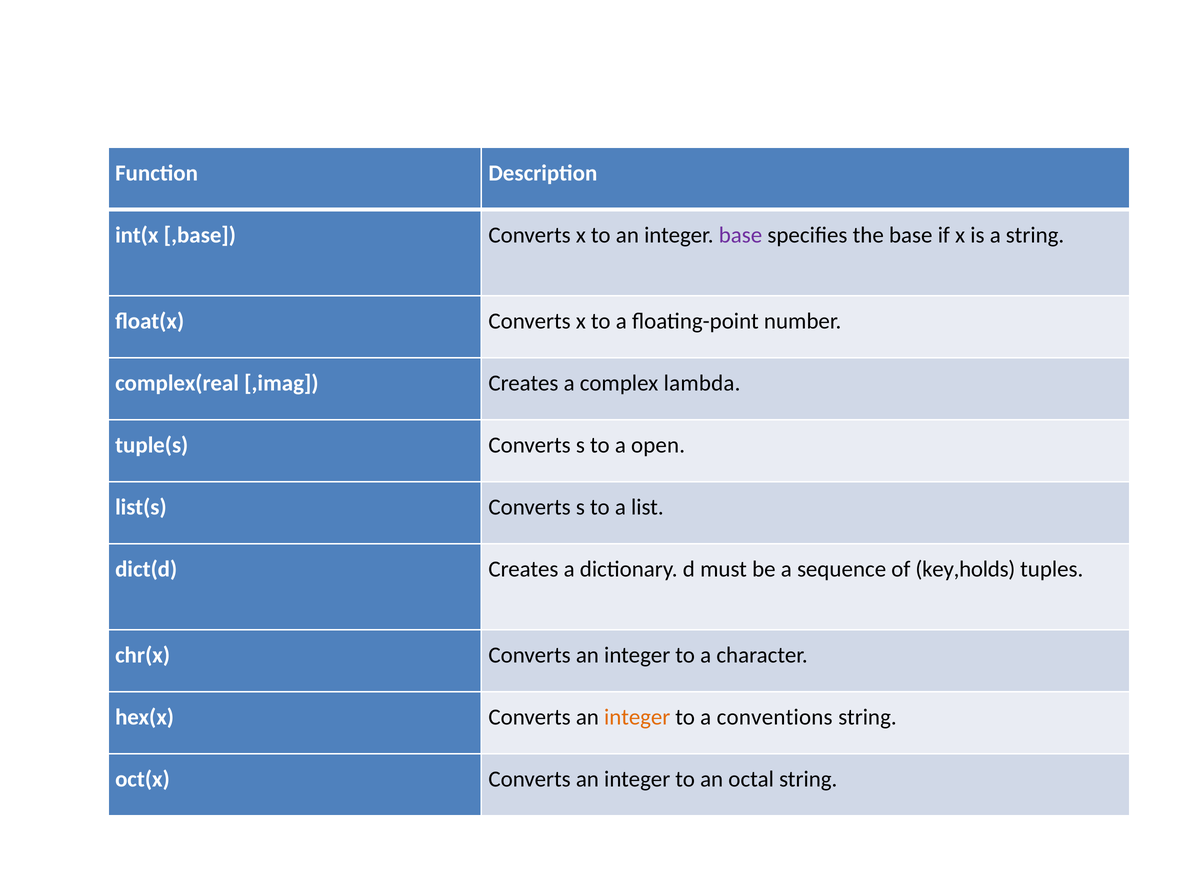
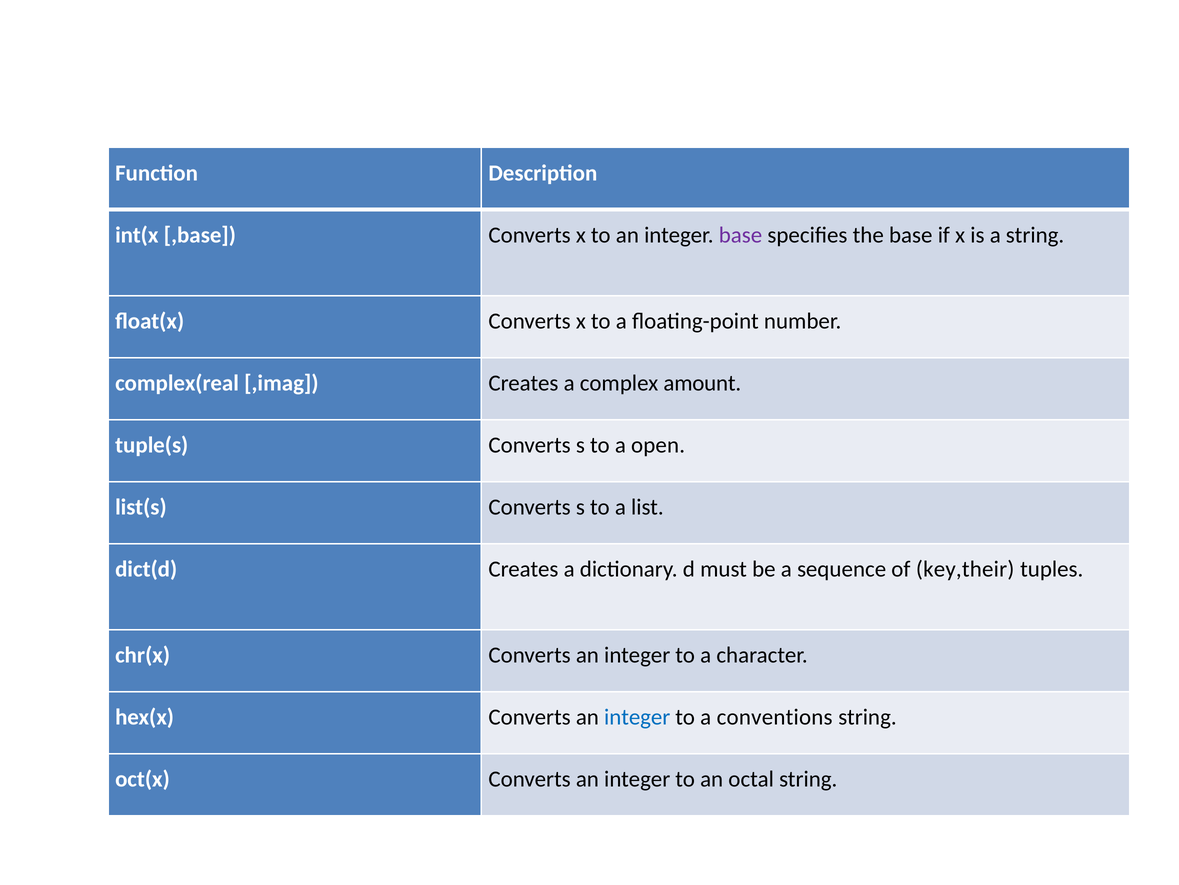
lambda: lambda -> amount (702, 383)
key,holds: key,holds -> key,their (965, 569)
integer colour: orange -> blue (637, 717)
